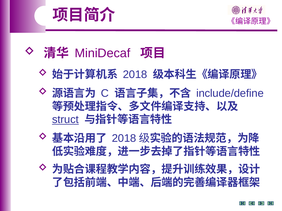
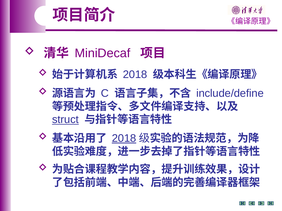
2018 underline: none -> present (124, 139)
